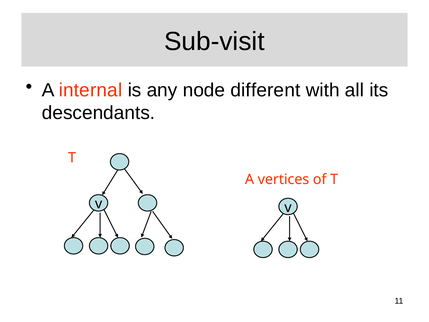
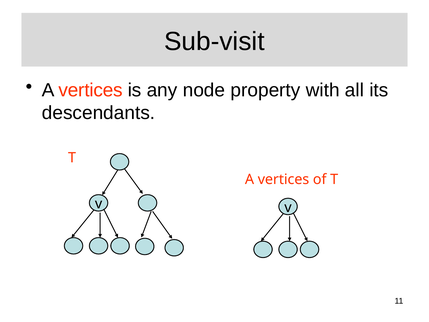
internal: internal -> vertices (91, 90)
different: different -> property (265, 90)
